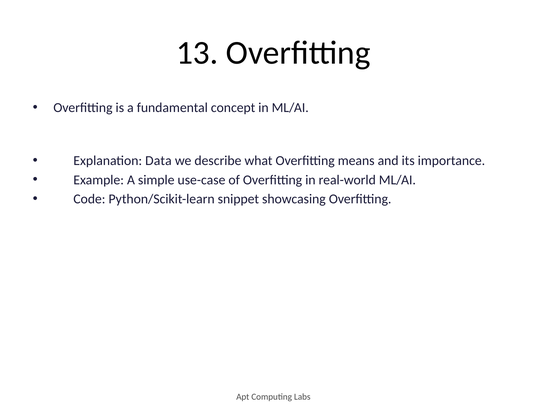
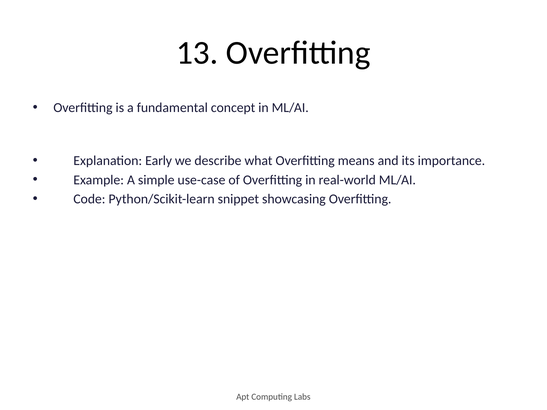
Data: Data -> Early (159, 161)
